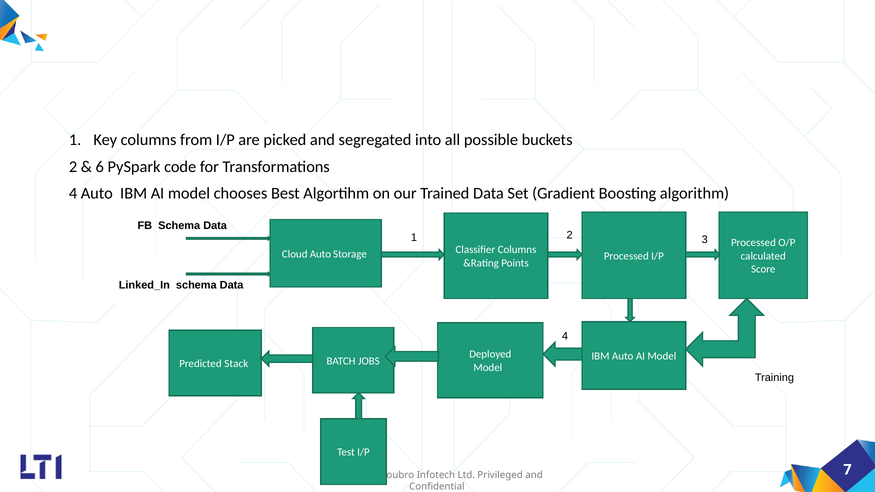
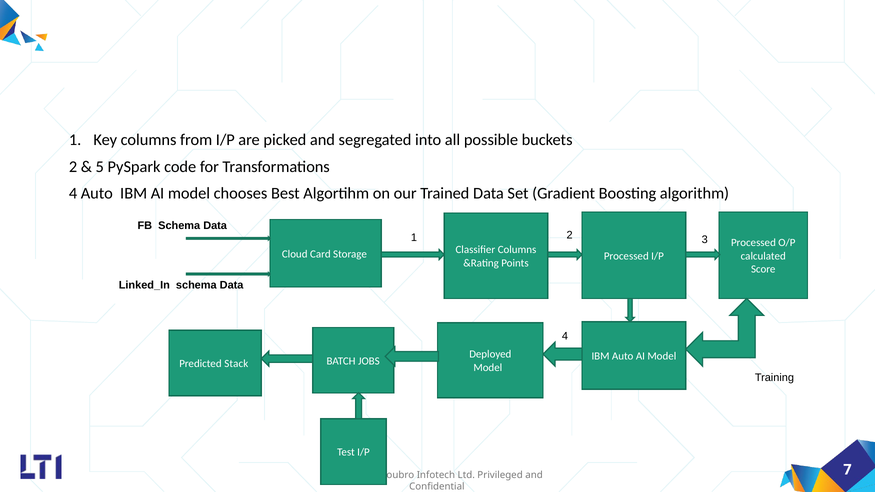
6: 6 -> 5 (100, 167)
Cloud Auto: Auto -> Card (320, 254)
